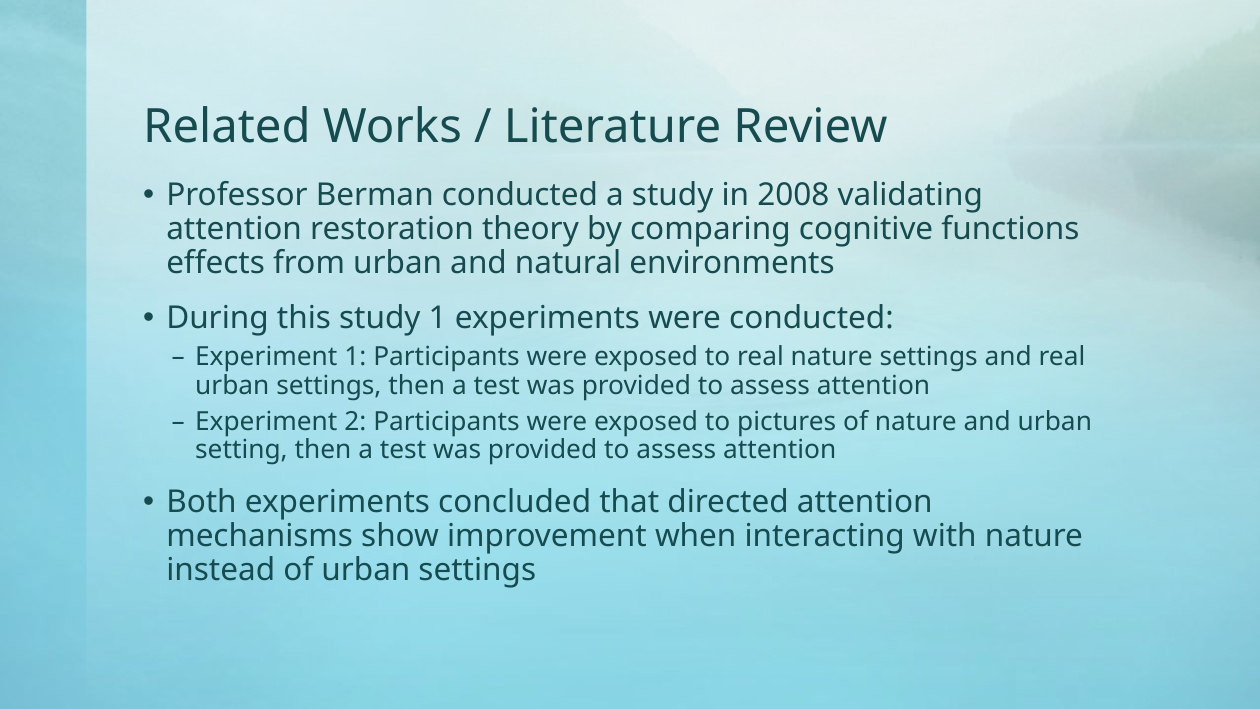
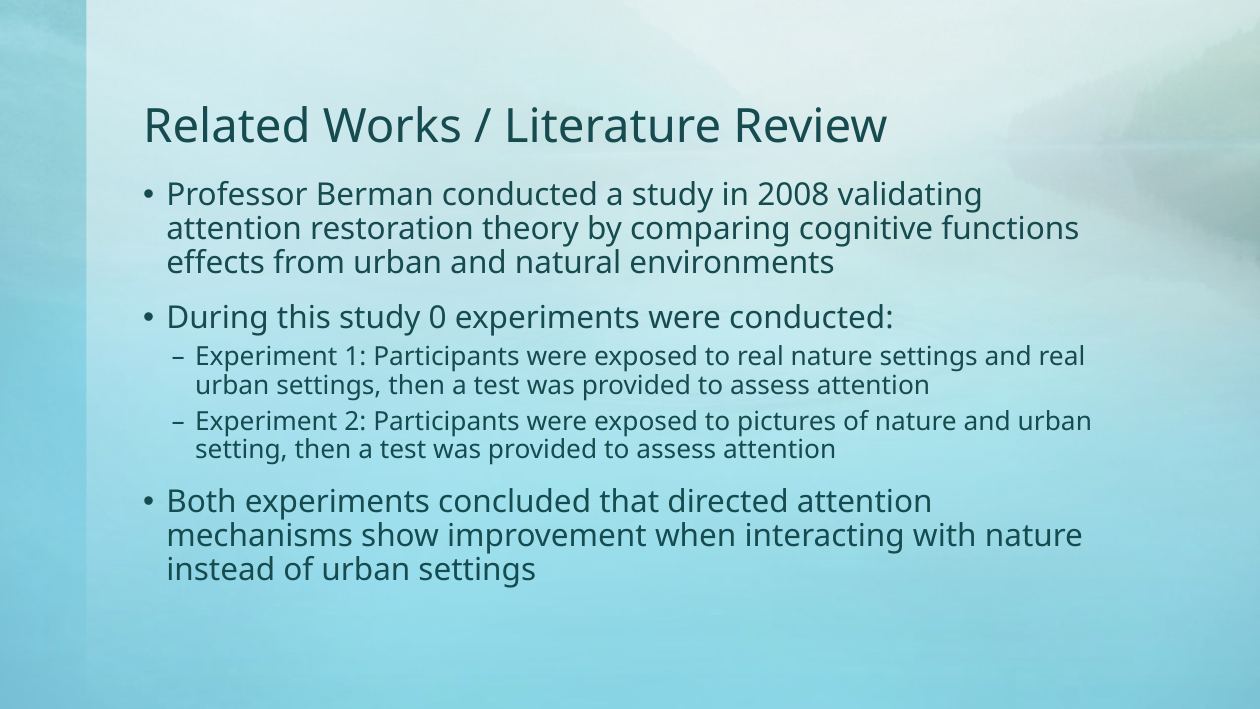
study 1: 1 -> 0 (438, 318)
